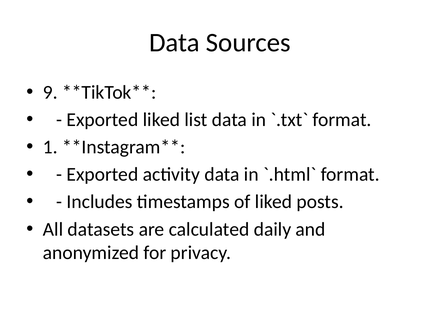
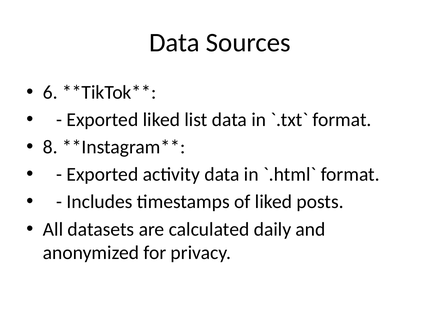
9: 9 -> 6 (50, 92)
1: 1 -> 8 (50, 147)
